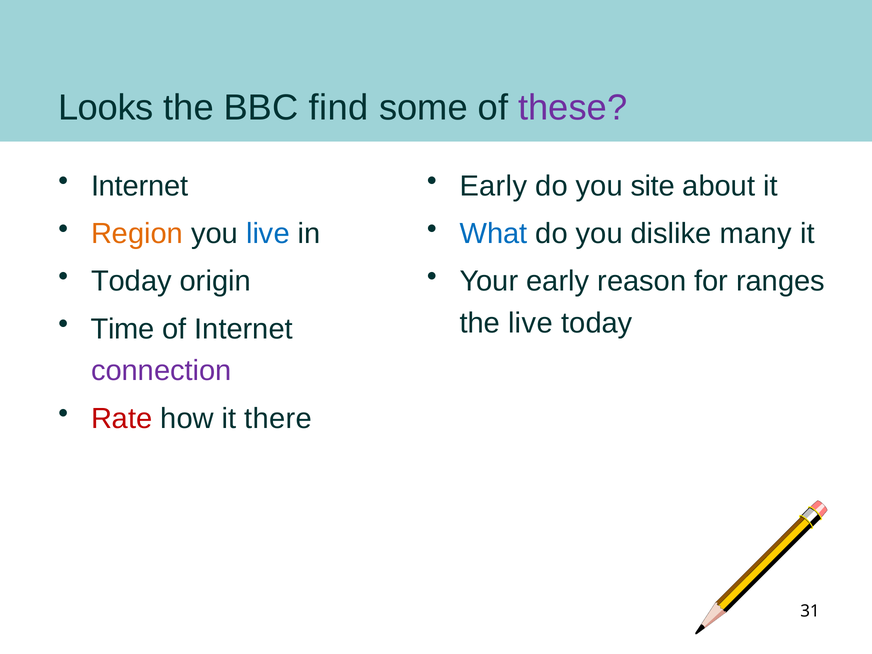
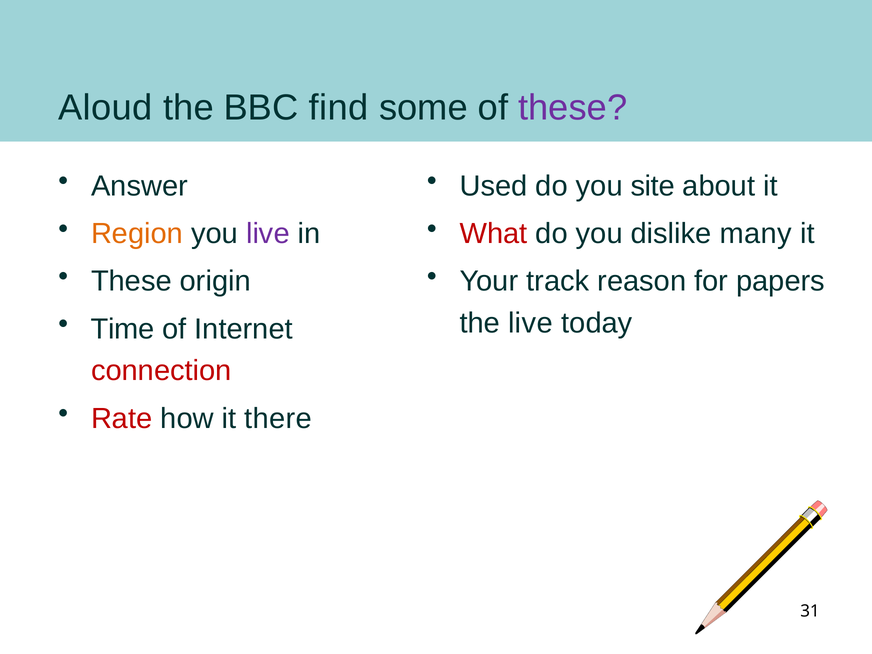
Looks: Looks -> Aloud (106, 108)
Internet: Internet -> Answer (139, 186)
Early: Early -> Used (494, 186)
live colour: blue -> purple (268, 234)
What colour: blue -> red (494, 234)
Today: Today -> These (131, 281)
Your early: early -> track (558, 281)
ranges: ranges -> papers (781, 281)
connection colour: purple -> red (161, 371)
